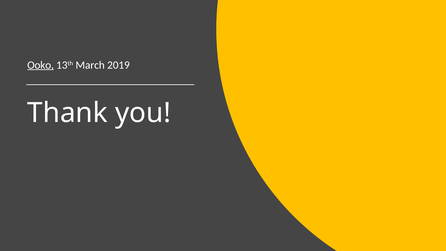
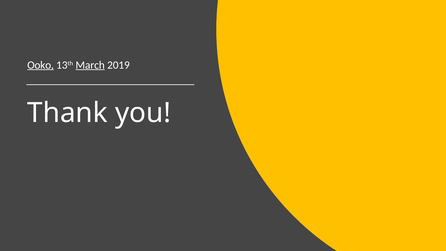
March underline: none -> present (90, 65)
